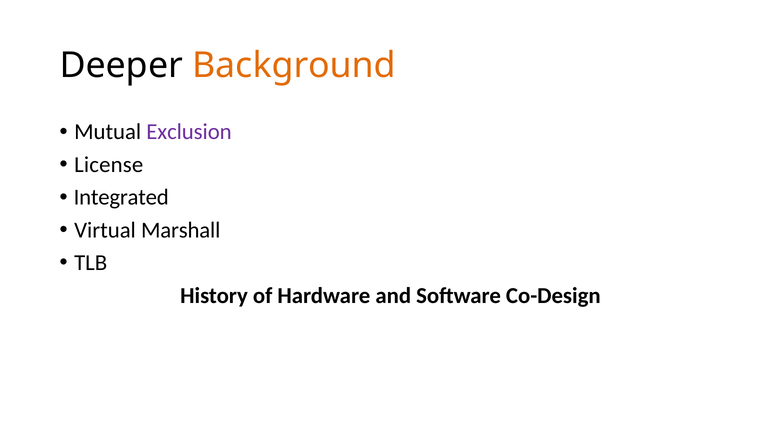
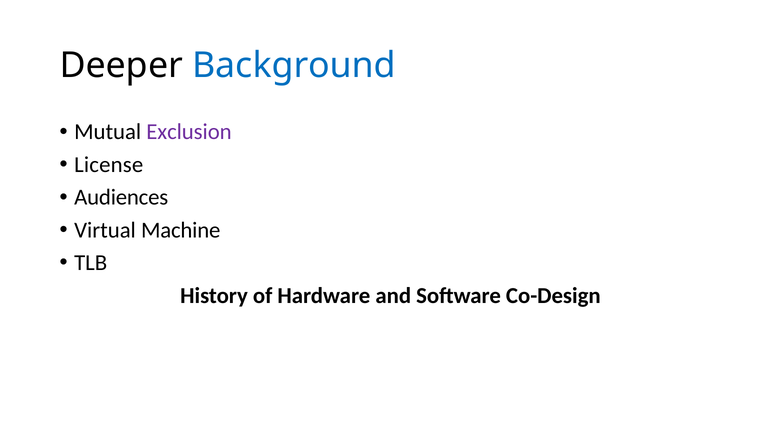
Background colour: orange -> blue (294, 66)
Integrated: Integrated -> Audiences (121, 198)
Marshall: Marshall -> Machine (181, 230)
